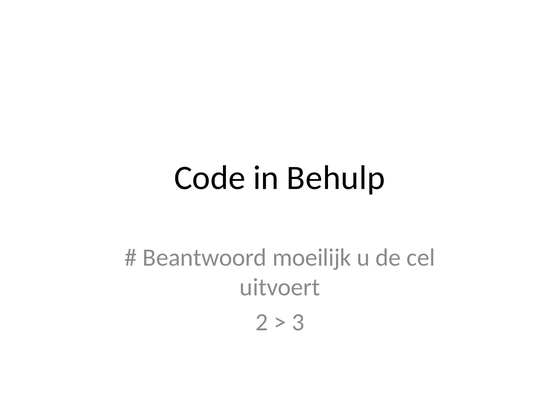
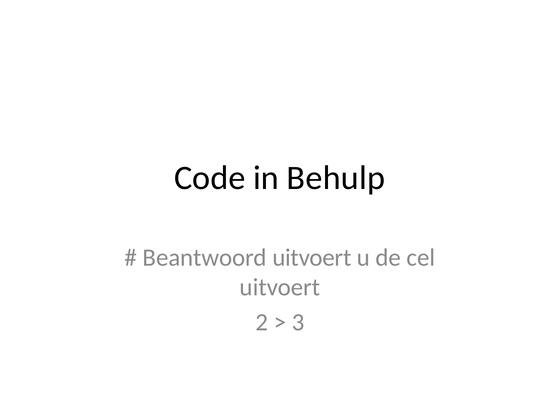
Beantwoord moeilijk: moeilijk -> uitvoert (312, 257)
